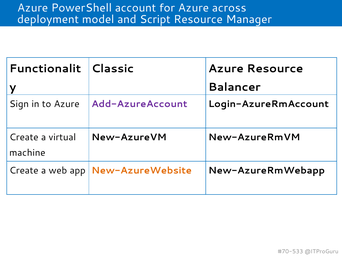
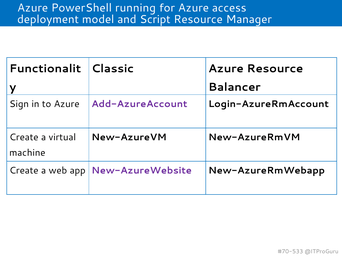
account: account -> running (135, 8)
across: across -> access (229, 8)
New-AzureWebsite colour: orange -> purple (142, 170)
